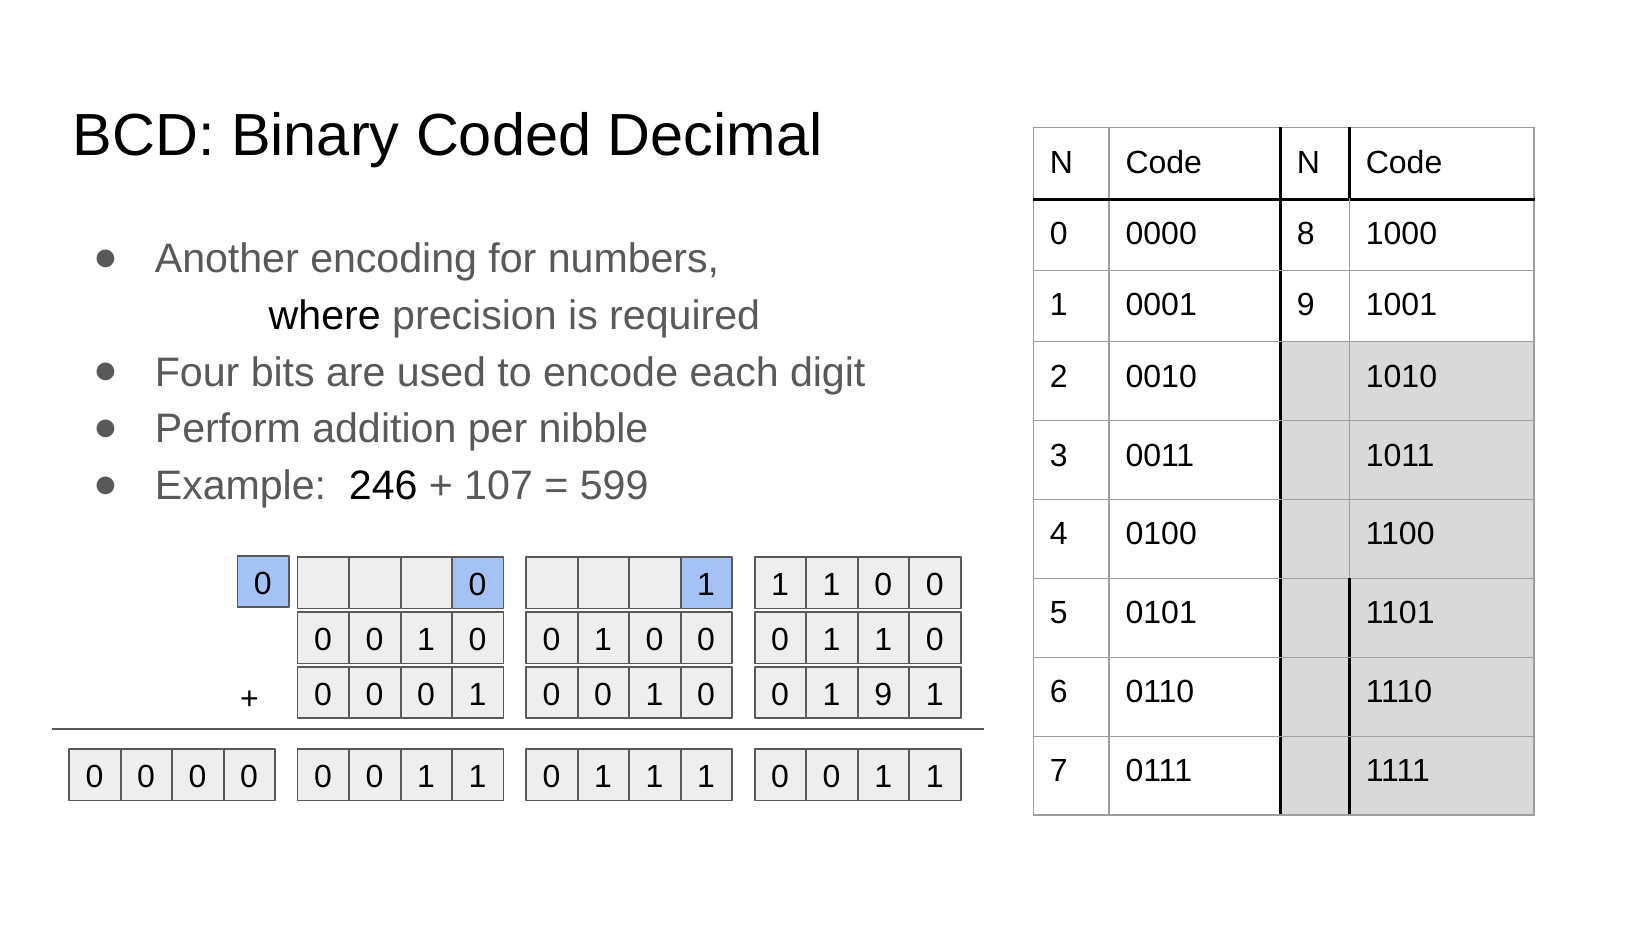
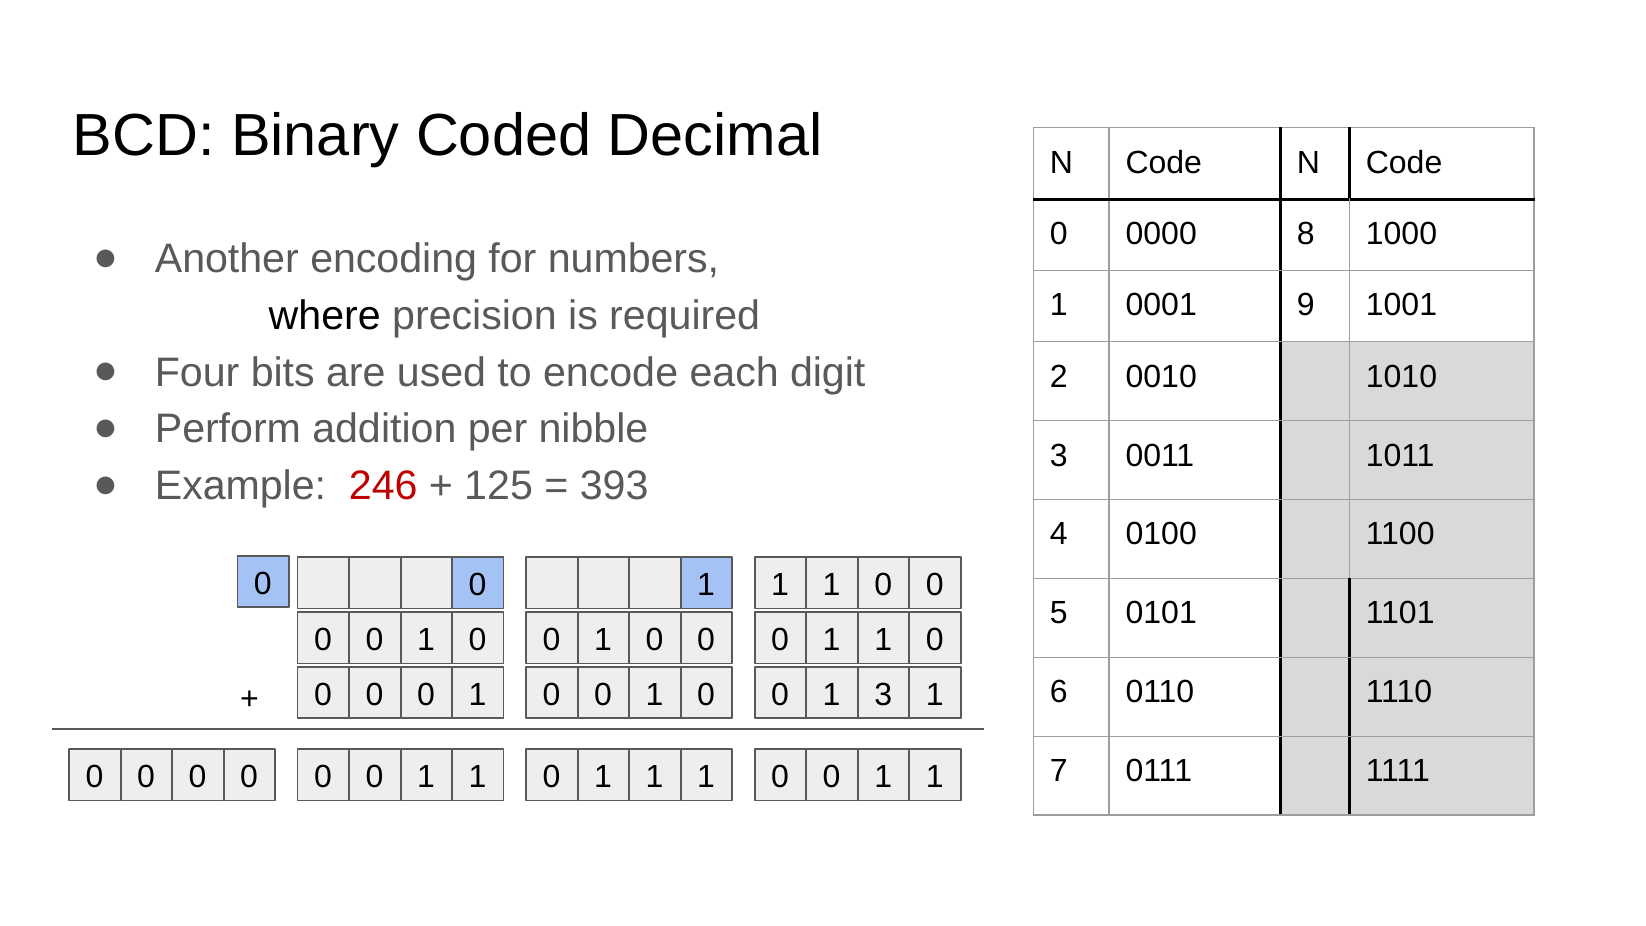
246 colour: black -> red (383, 486)
107: 107 -> 125 (499, 486)
599: 599 -> 393 (614, 486)
1 9: 9 -> 3 (883, 695)
